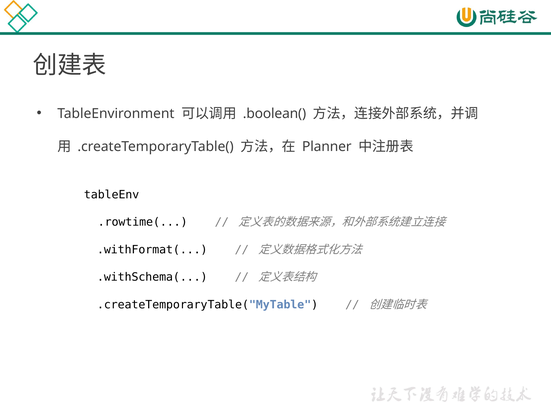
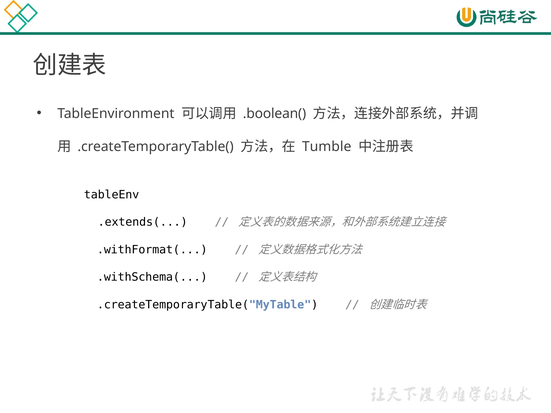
Planner: Planner -> Tumble (327, 147)
.rowtime(: .rowtime( -> .extends( (143, 222)
